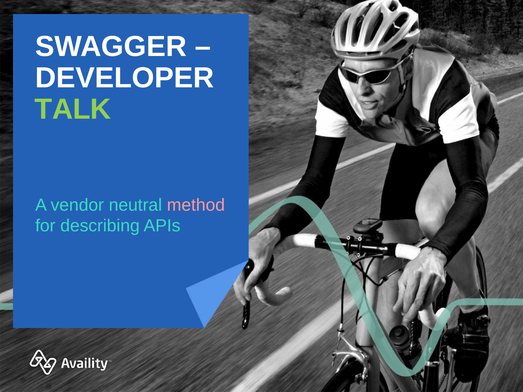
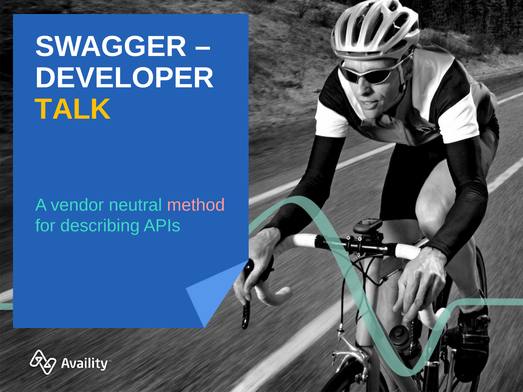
TALK colour: light green -> yellow (73, 109)
